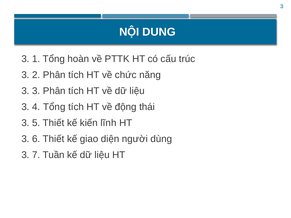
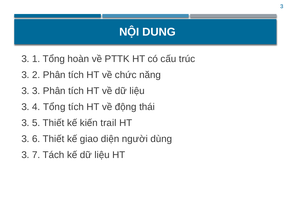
lĩnh: lĩnh -> trail (108, 123)
Tuần: Tuần -> Tách (54, 155)
